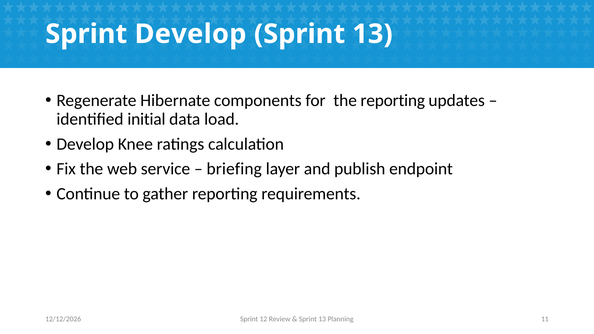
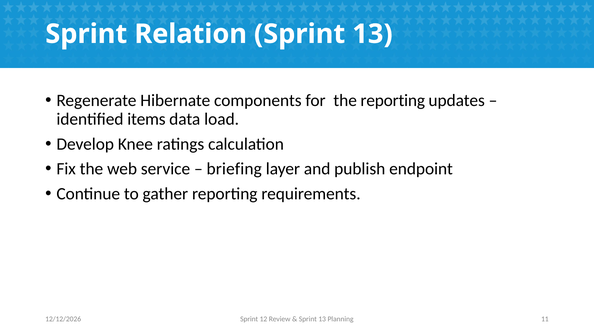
Sprint Develop: Develop -> Relation (191, 34)
initial: initial -> items (146, 119)
